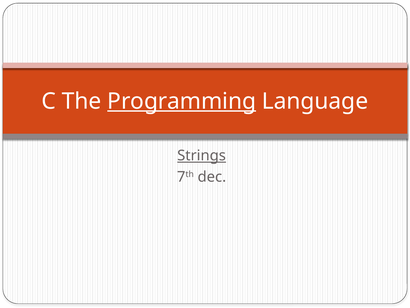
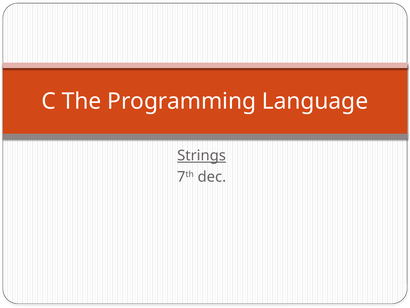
Programming underline: present -> none (182, 101)
